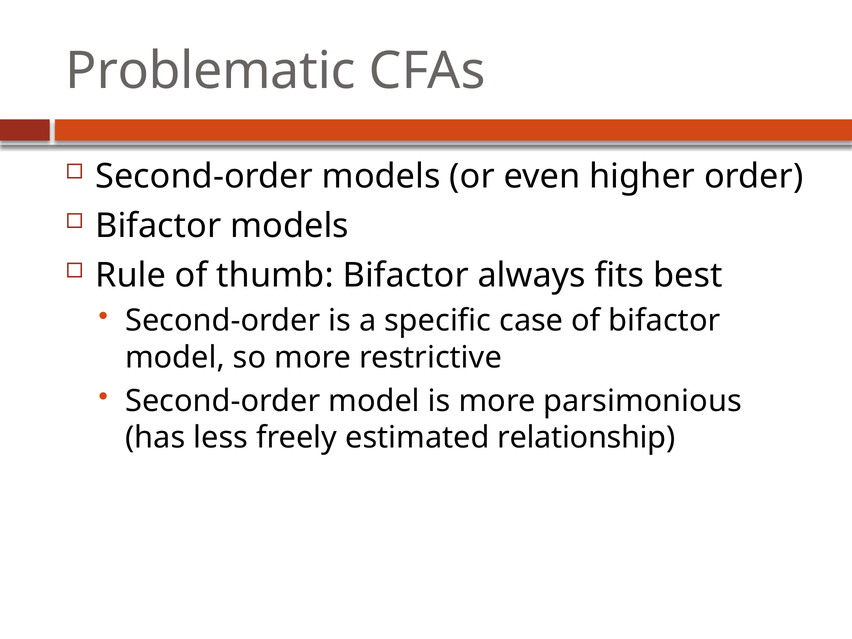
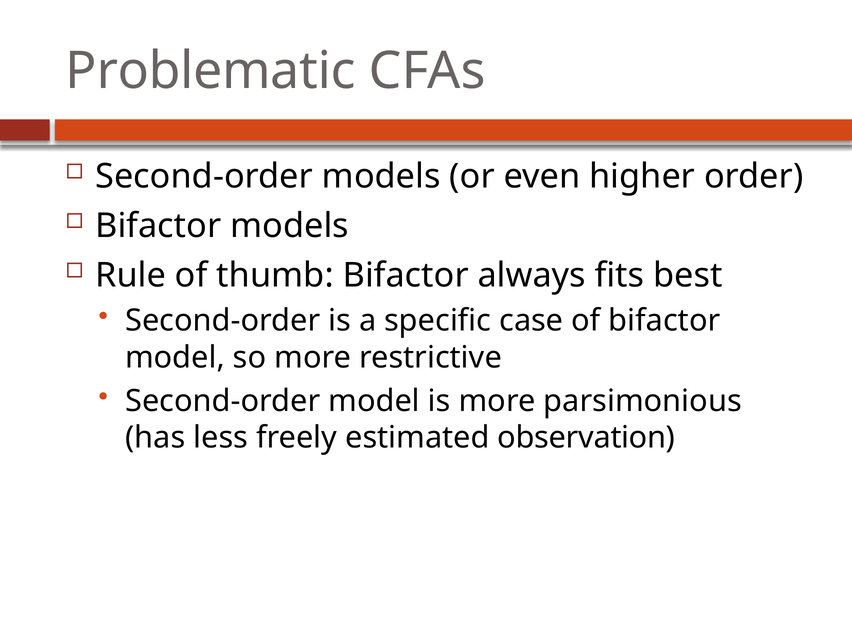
relationship: relationship -> observation (586, 438)
